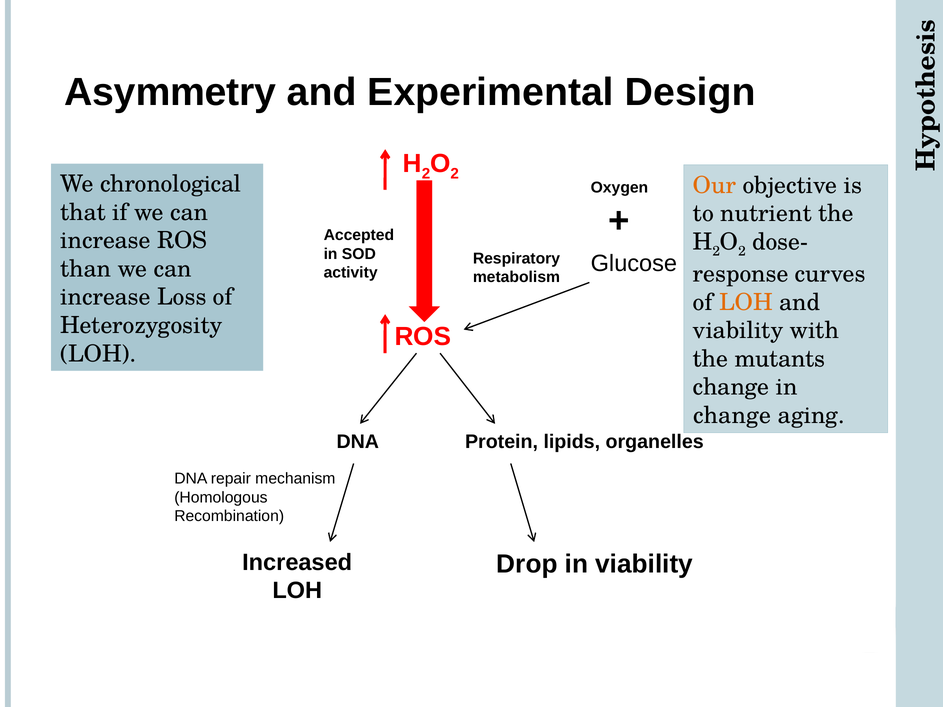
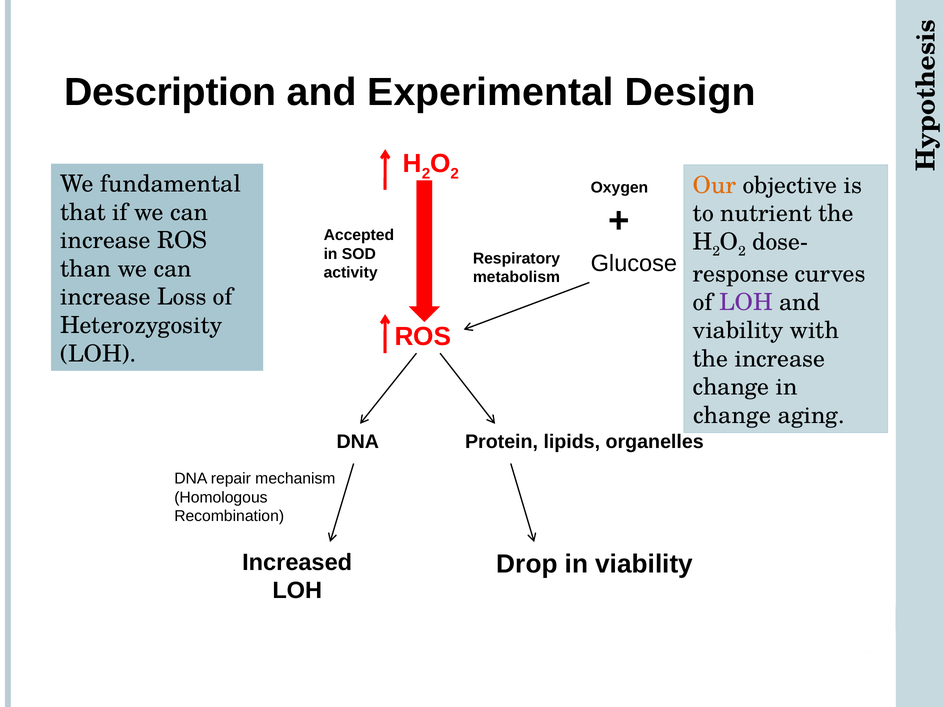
Asymmetry: Asymmetry -> Description (170, 92)
chronological: chronological -> fundamental (171, 184)
LOH colour: orange -> purple (746, 302)
the mutants: mutants -> increase (780, 359)
